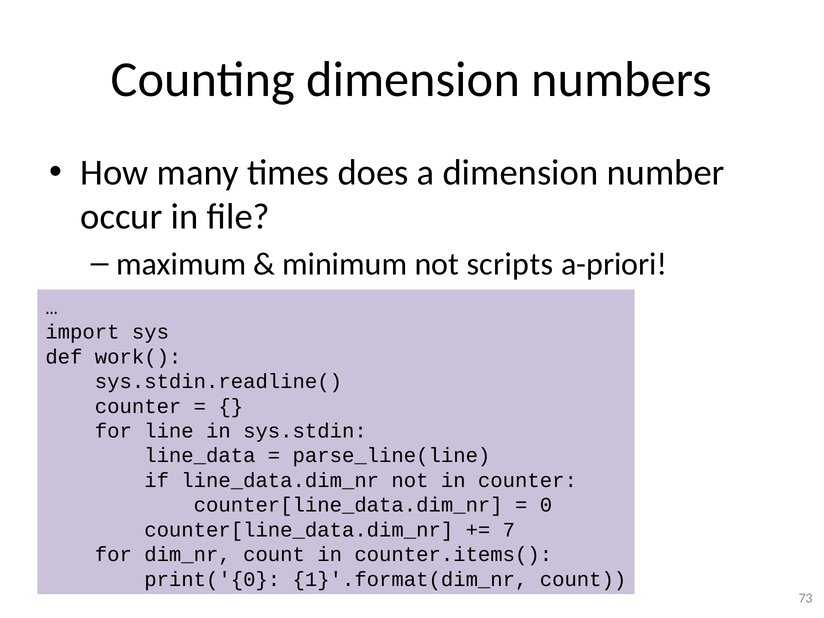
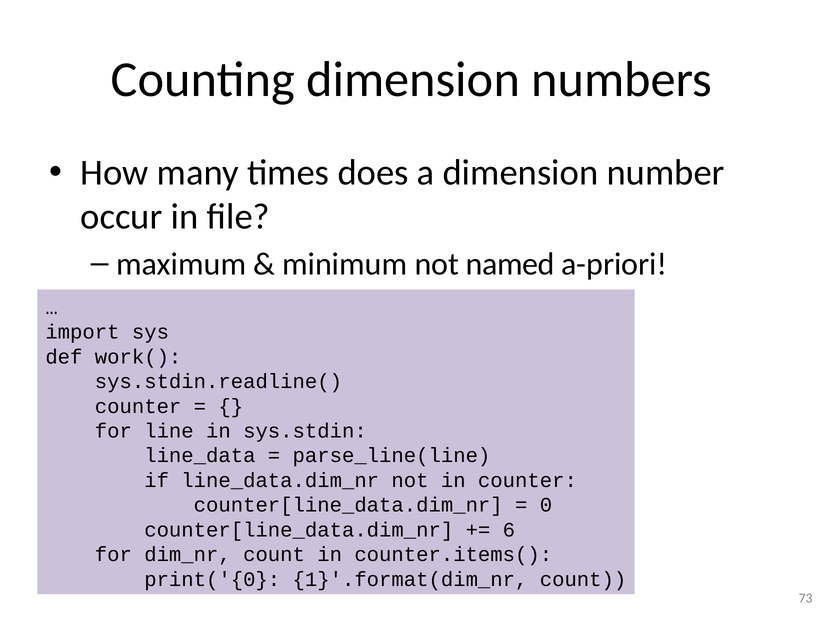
scripts: scripts -> named (510, 264)
7: 7 -> 6 (509, 530)
